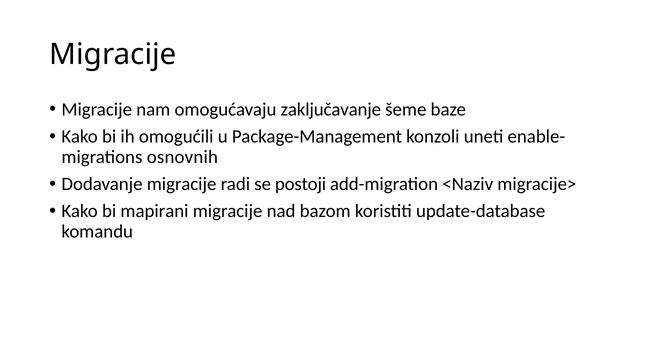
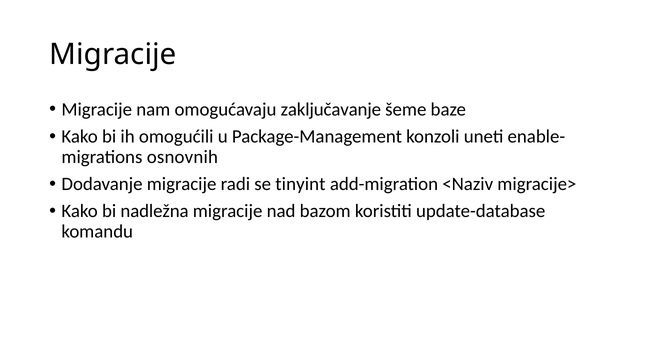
postoji: postoji -> tinyint (300, 184)
mapirani: mapirani -> nadležna (155, 211)
